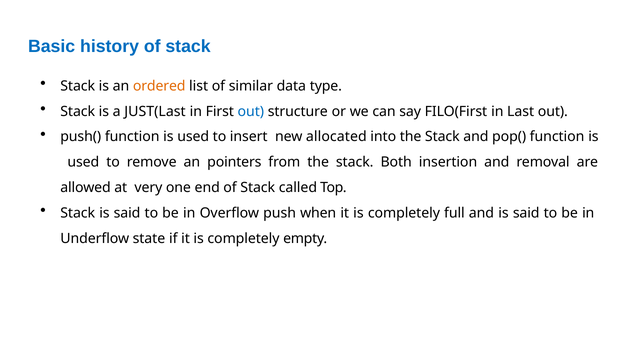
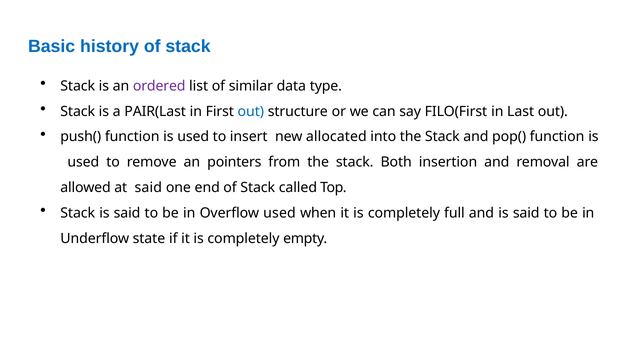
ordered colour: orange -> purple (159, 86)
JUST(Last: JUST(Last -> PAIR(Last (155, 111)
at very: very -> said (148, 188)
Overflow push: push -> used (280, 213)
